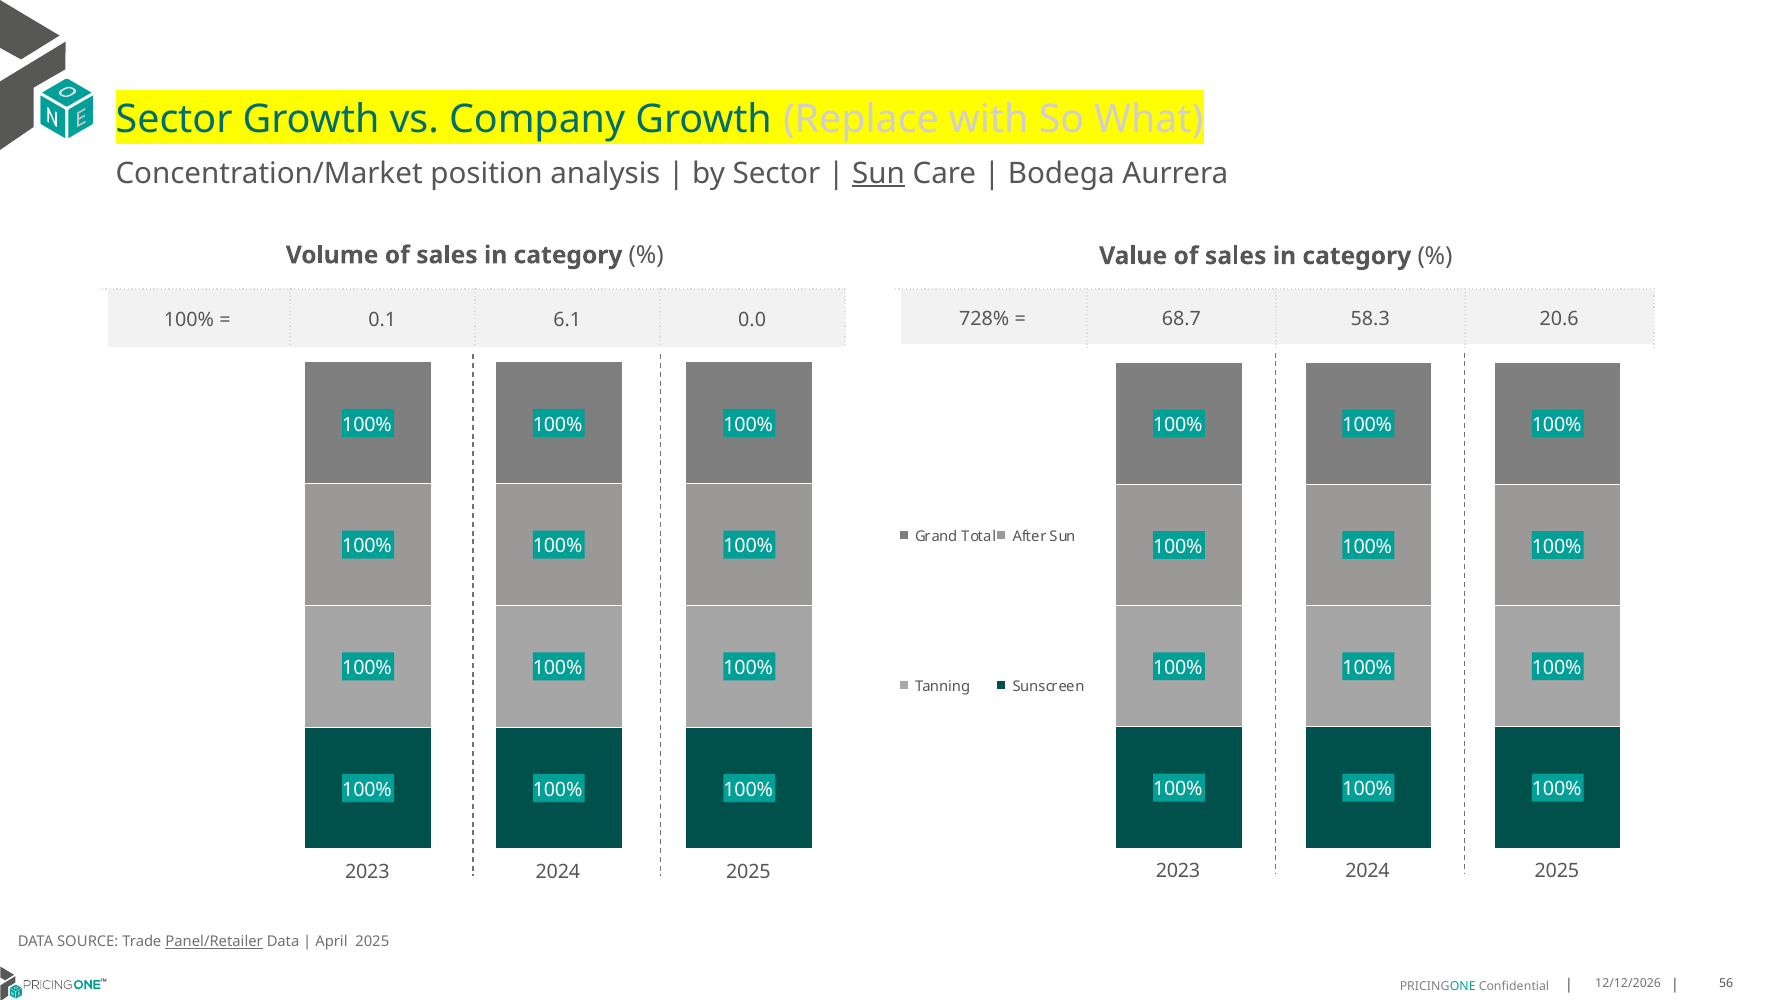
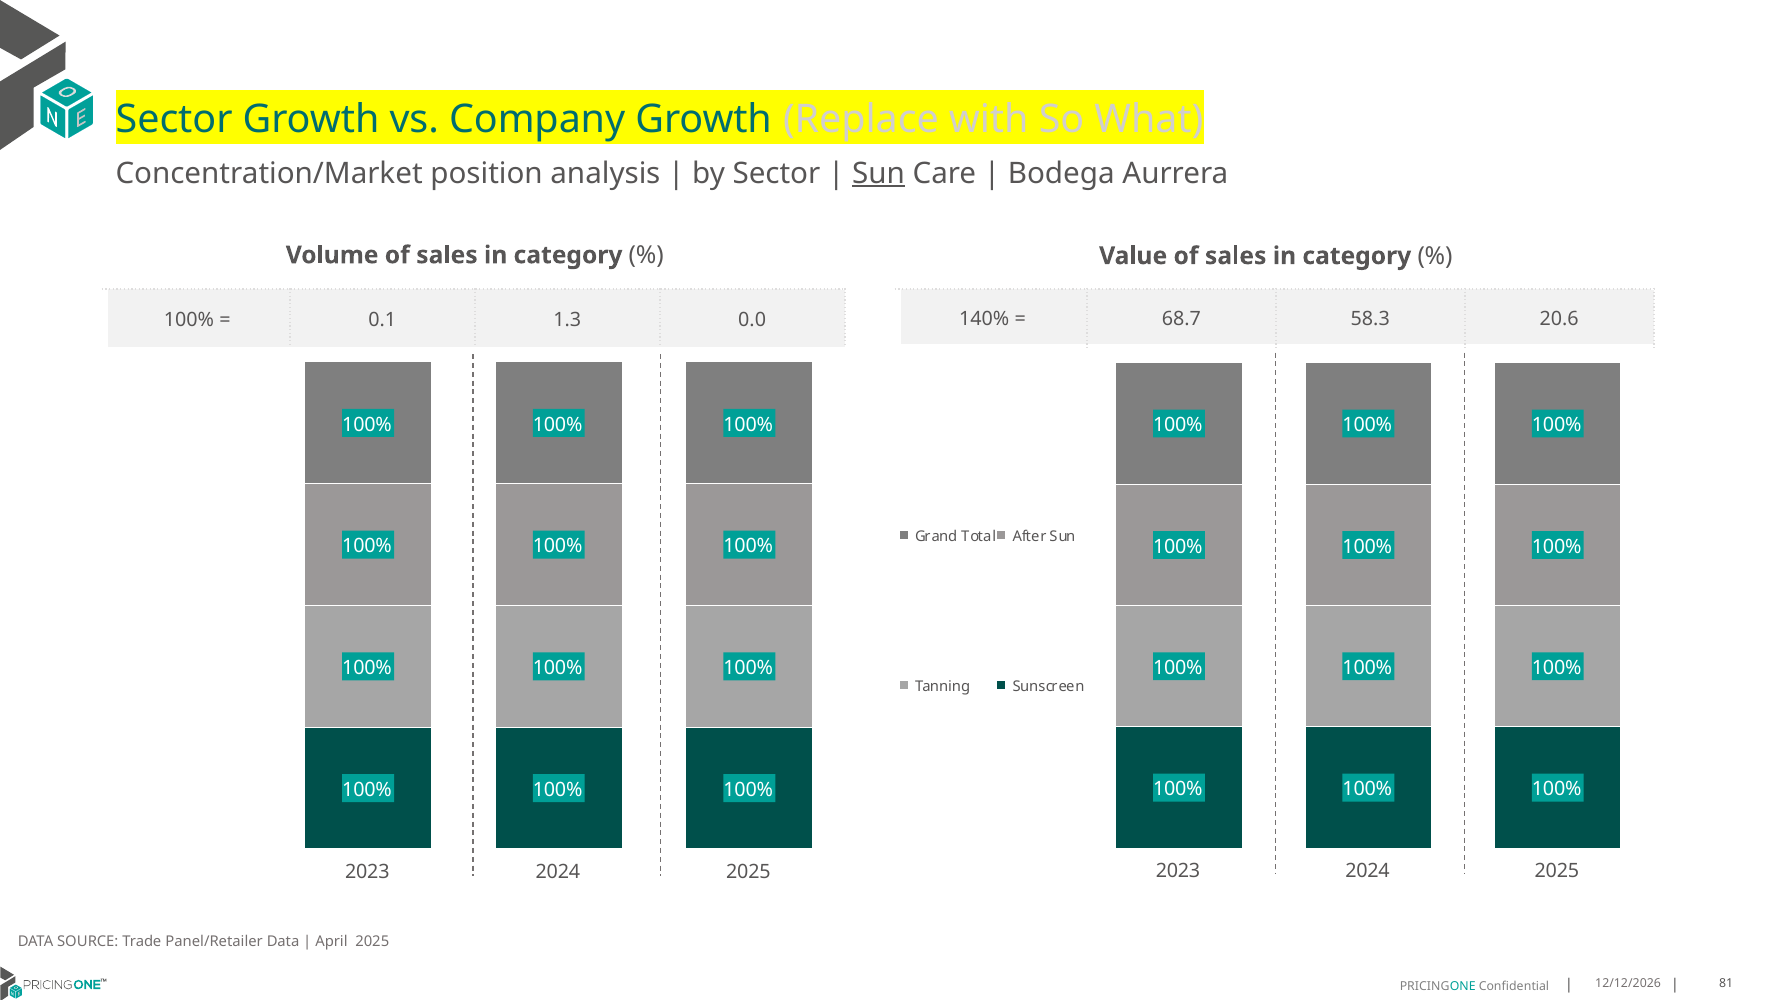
728%: 728% -> 140% (984, 319)
6.1: 6.1 -> 1.3 (567, 319)
Panel/Retailer underline: present -> none (214, 941)
56: 56 -> 81 (1726, 983)
